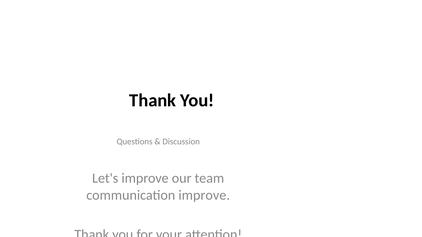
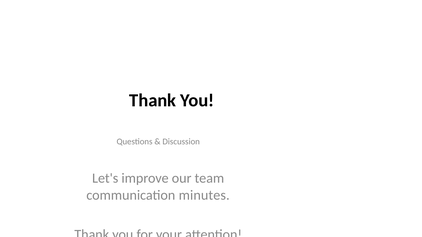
communication improve: improve -> minutes (204, 195)
